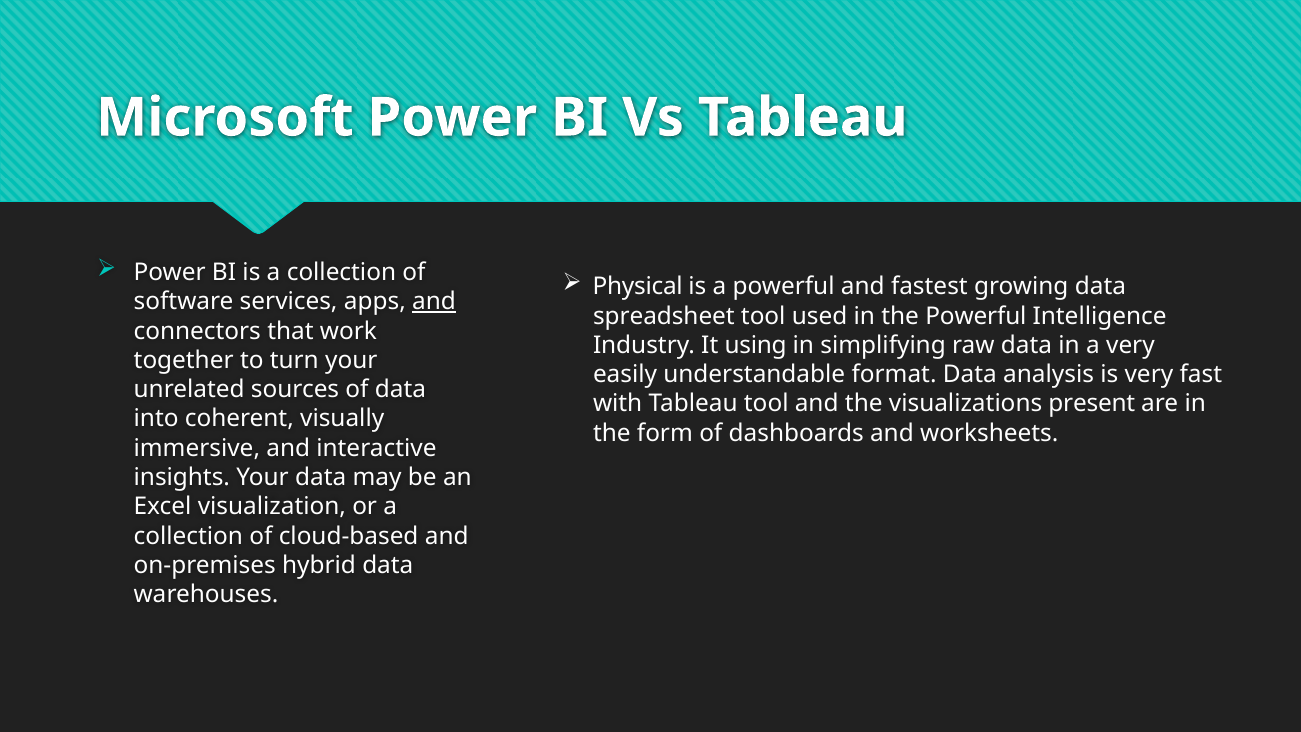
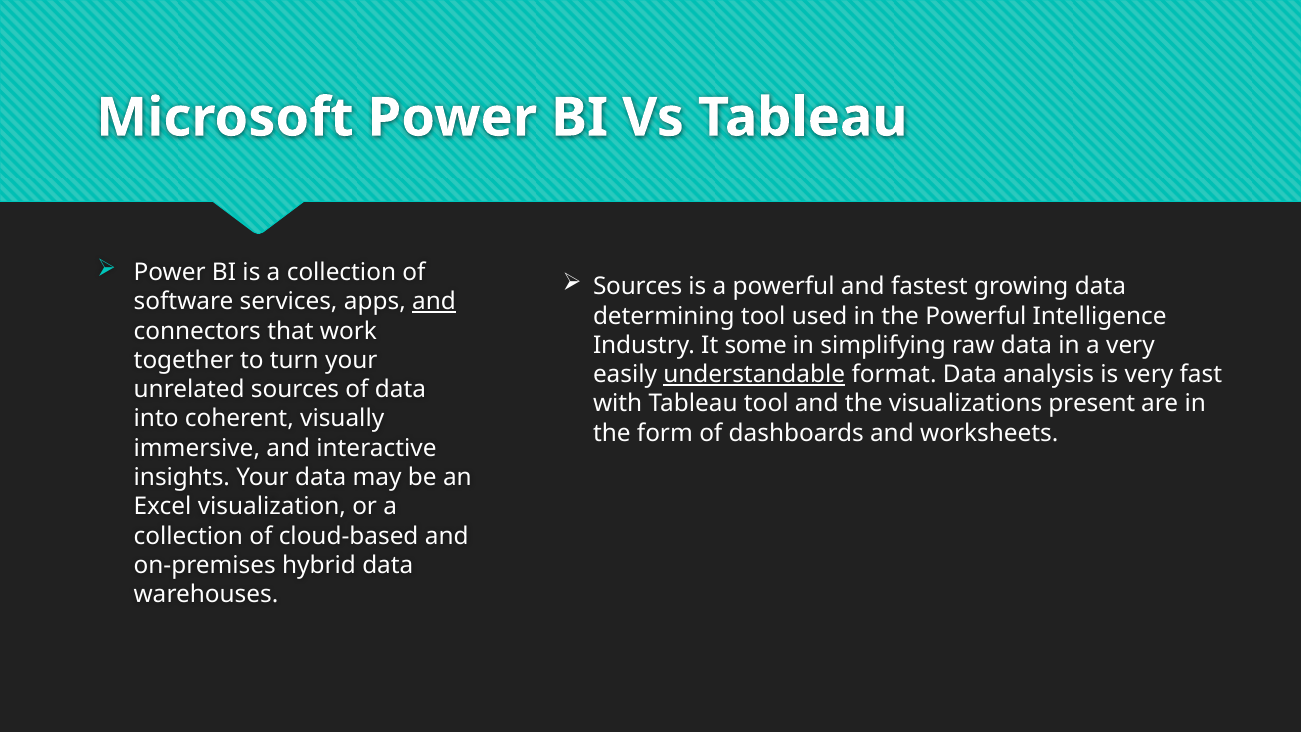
Physical: Physical -> Sources (638, 287)
spreadsheet: spreadsheet -> determining (664, 316)
using: using -> some (756, 345)
understandable underline: none -> present (754, 374)
